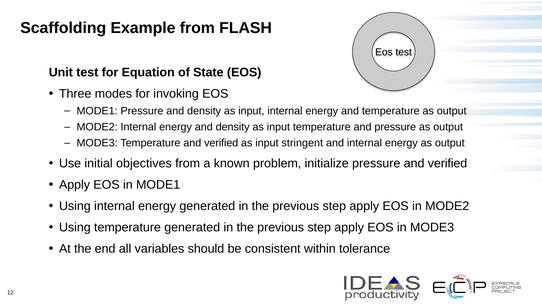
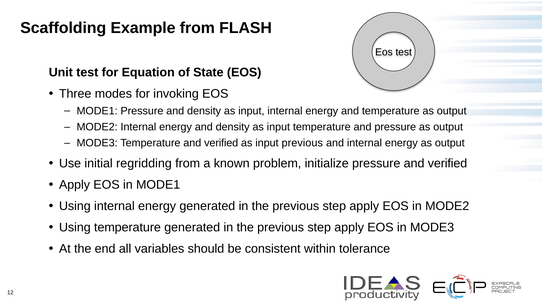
input stringent: stringent -> previous (302, 143)
objectives: objectives -> regridding (144, 163)
